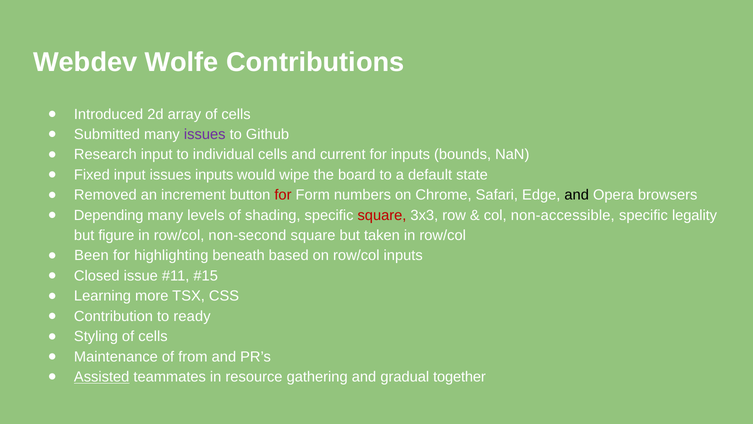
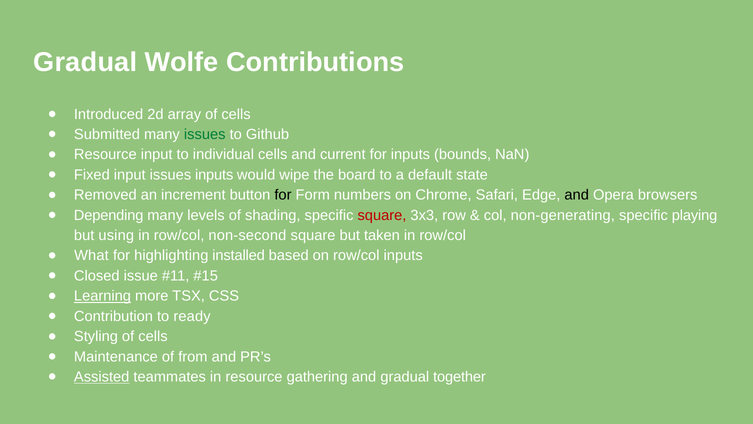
Webdev: Webdev -> Gradual (85, 62)
issues colour: purple -> green (205, 134)
Research: Research -> Resource (105, 154)
for colour: red -> black (283, 195)
non-accessible: non-accessible -> non-generating (563, 215)
legality: legality -> playing (695, 215)
figure: figure -> using (116, 235)
Been: Been -> What (91, 255)
beneath: beneath -> installed (239, 255)
Learning underline: none -> present (103, 296)
